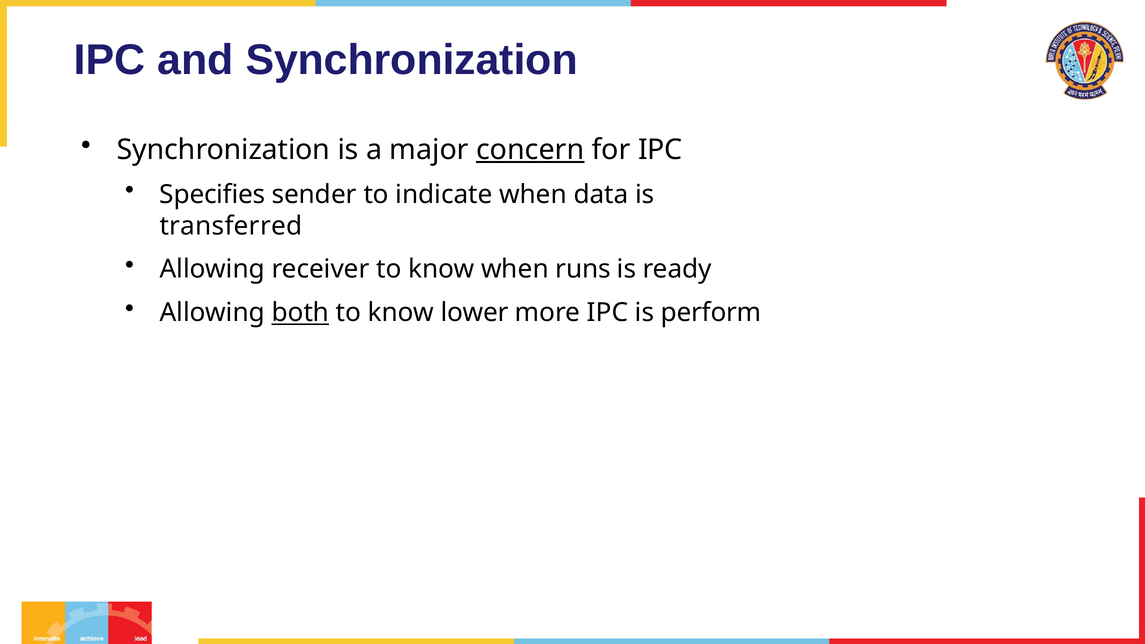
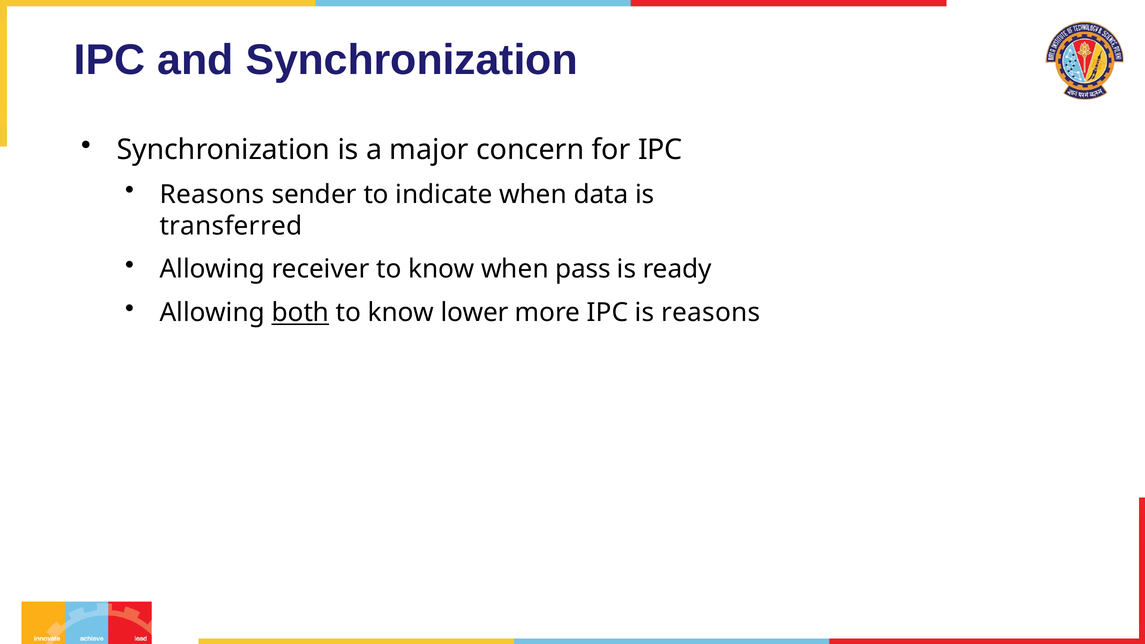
concern underline: present -> none (530, 150)
Specifies: Specifies -> Reasons (212, 195)
runs: runs -> pass (583, 269)
is perform: perform -> reasons (711, 313)
